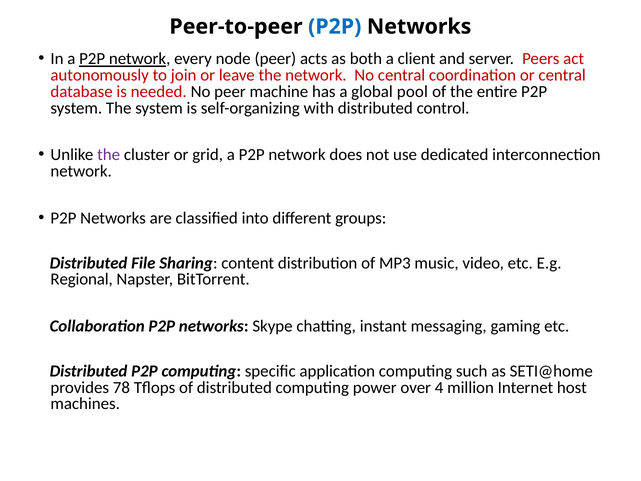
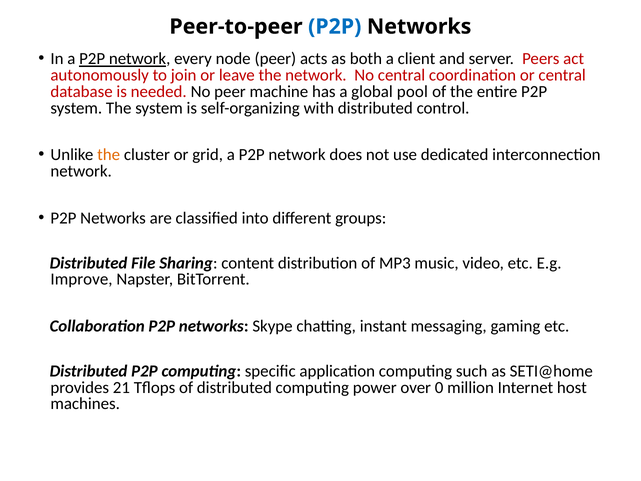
the colour: purple -> orange (109, 155)
Regional: Regional -> Improve (82, 279)
78: 78 -> 21 (121, 387)
4: 4 -> 0 (439, 387)
